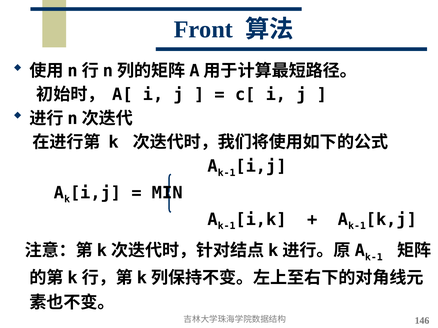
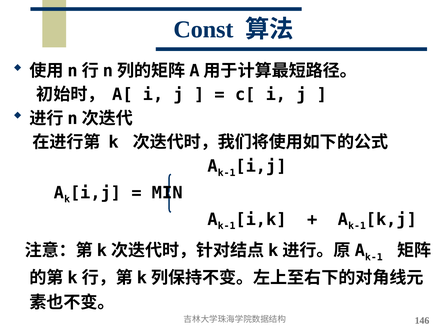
Front: Front -> Const (204, 29)
